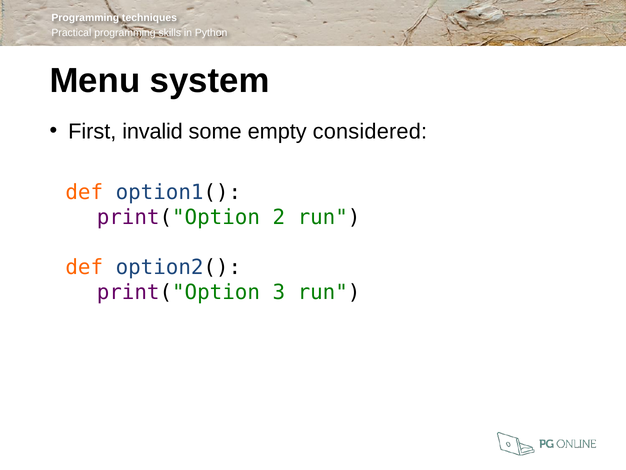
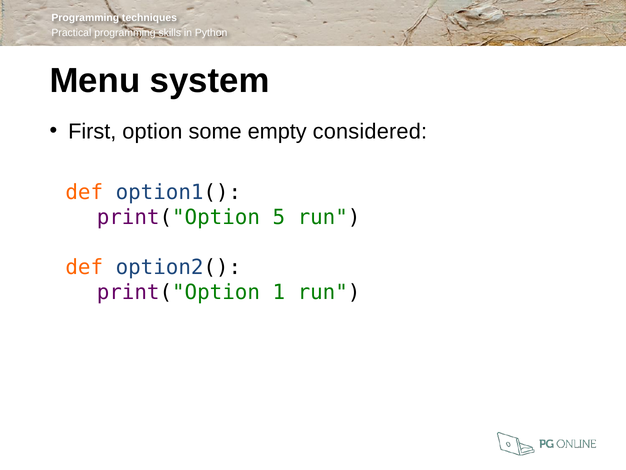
invalid: invalid -> option (152, 131)
2: 2 -> 5 (279, 217)
3: 3 -> 1 (279, 292)
